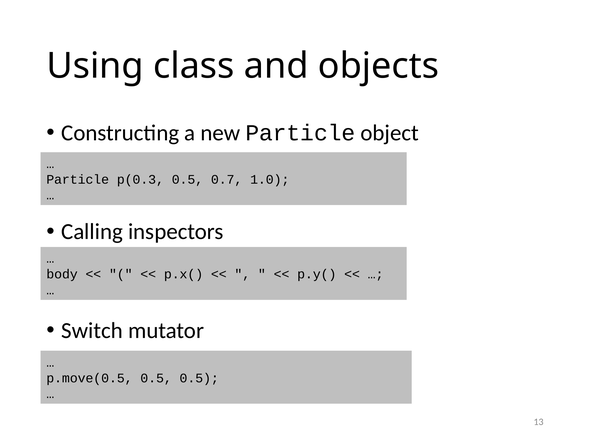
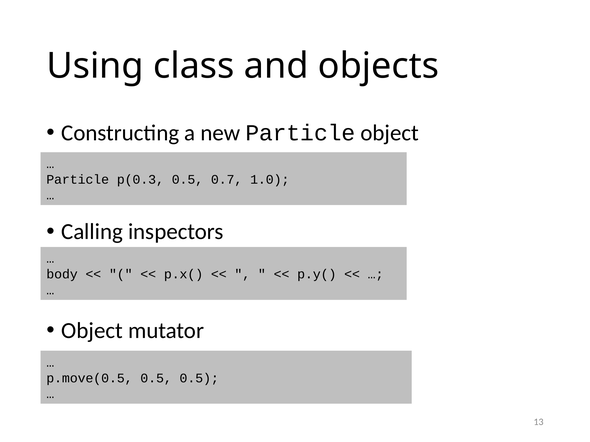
Switch: Switch -> Object (92, 331)
